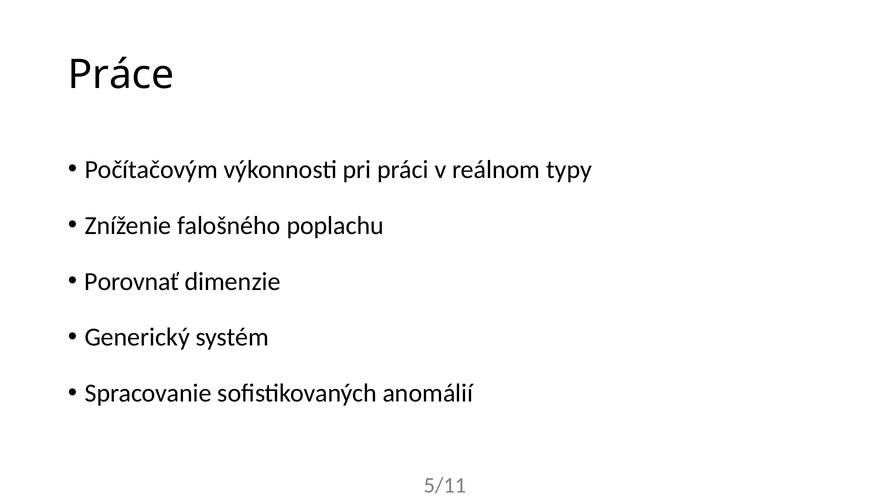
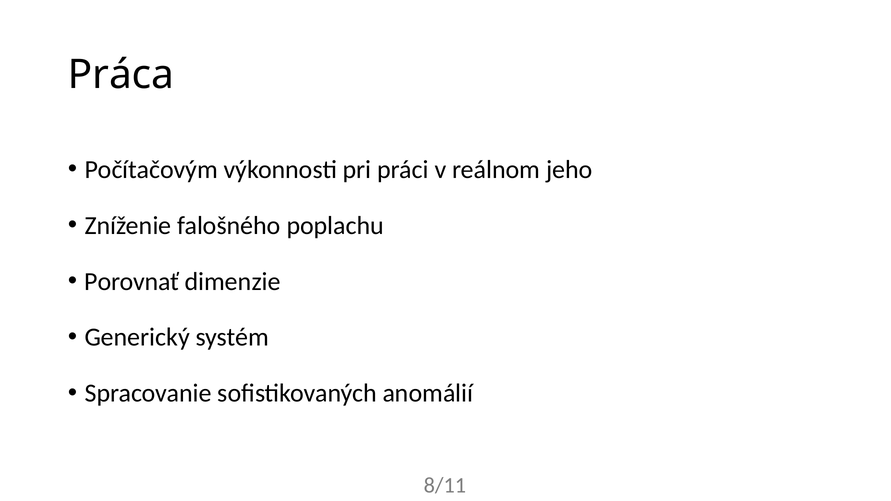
Práce: Práce -> Práca (121, 75)
typy: typy -> jeho (569, 170)
5/11: 5/11 -> 8/11 (445, 486)
